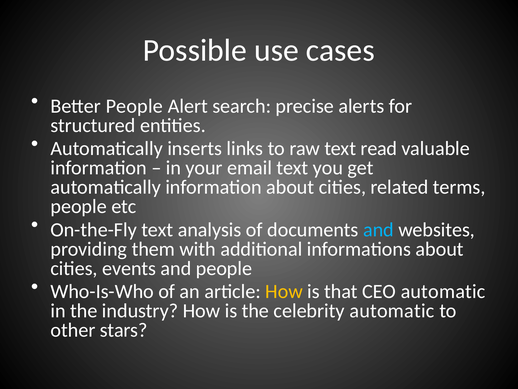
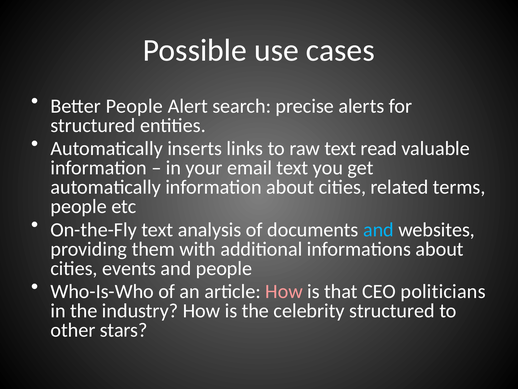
How colour: yellow -> pink (284, 291)
CEO automatic: automatic -> politicians (443, 291)
celebrity automatic: automatic -> structured (392, 310)
